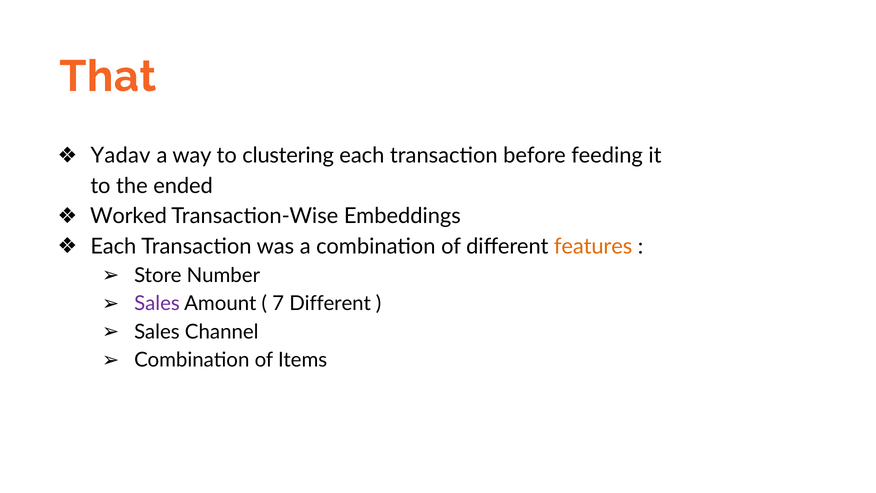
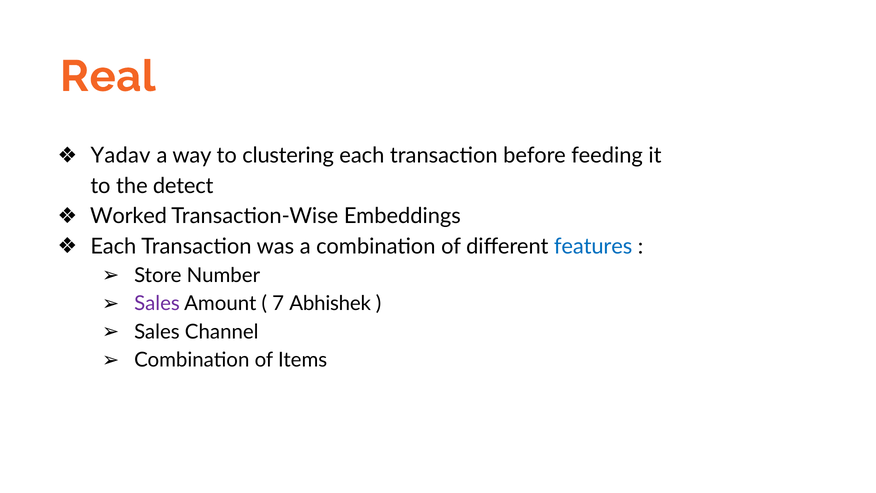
That: That -> Real (108, 76)
ended: ended -> detect (183, 186)
features colour: orange -> blue (593, 246)
7 Different: Different -> Abhishek (330, 303)
